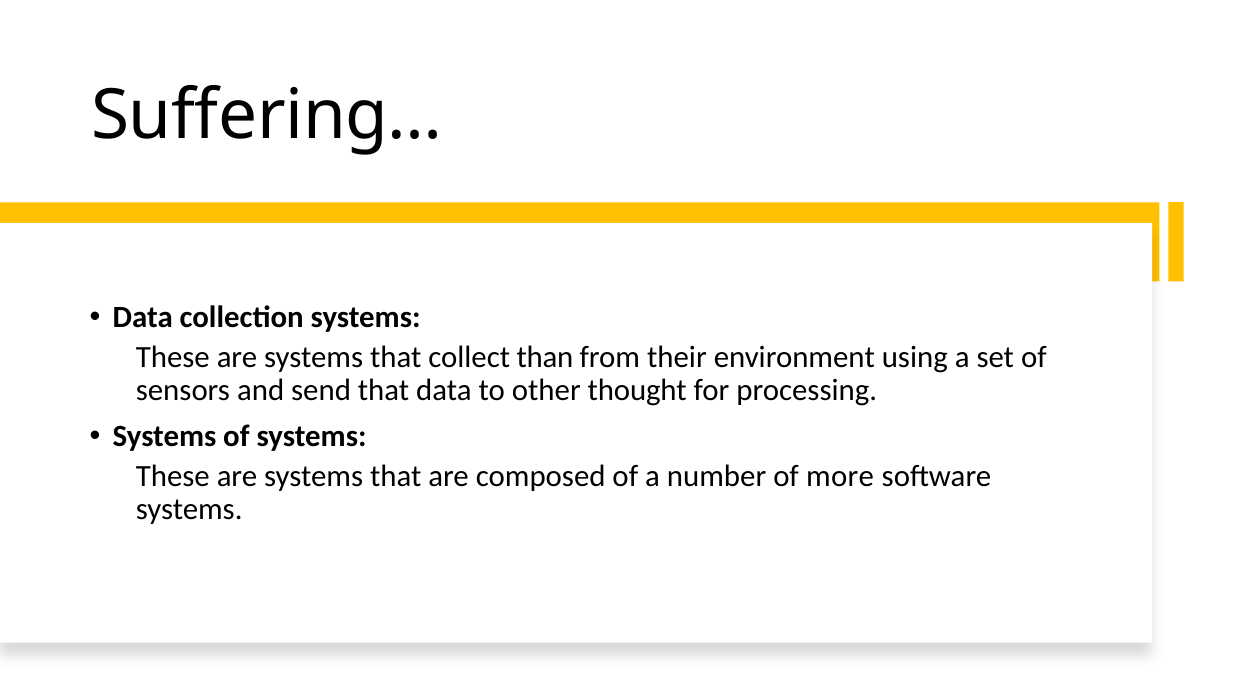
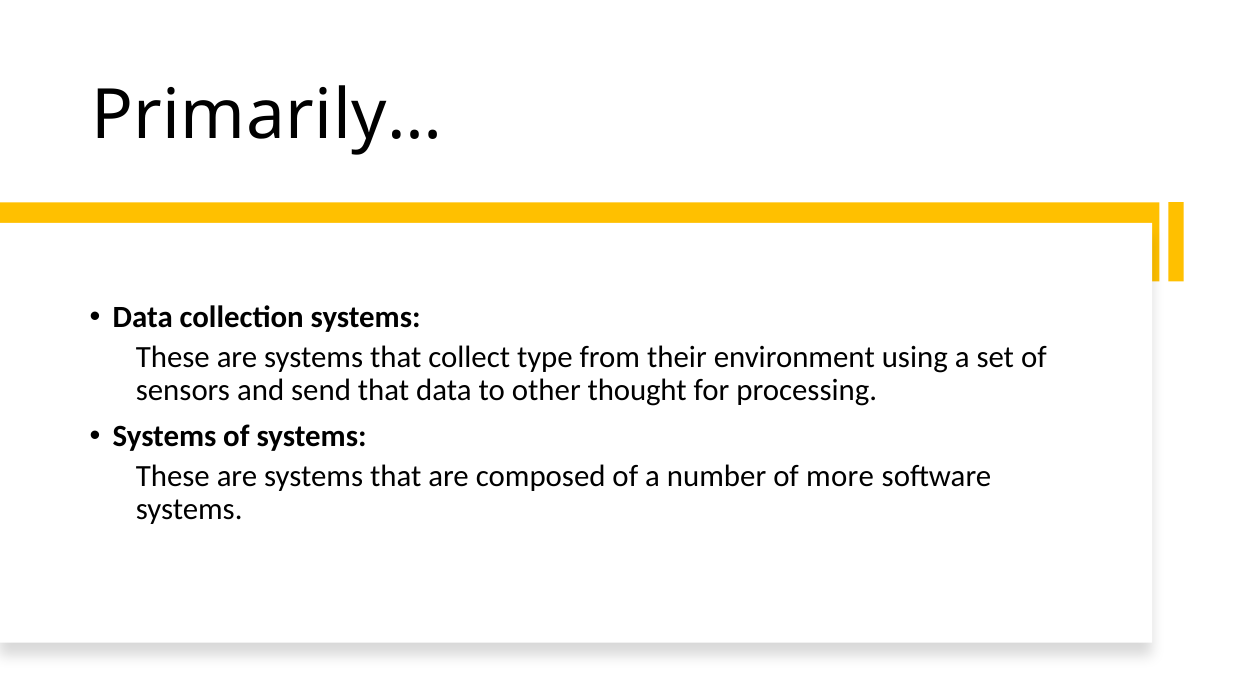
Suffering…: Suffering… -> Primarily… (267, 116)
than: than -> type (545, 357)
